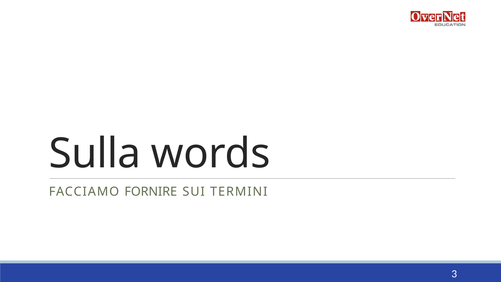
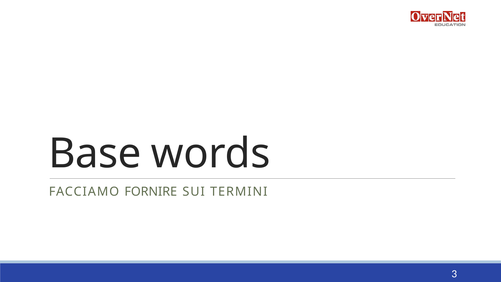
Sulla: Sulla -> Base (95, 154)
